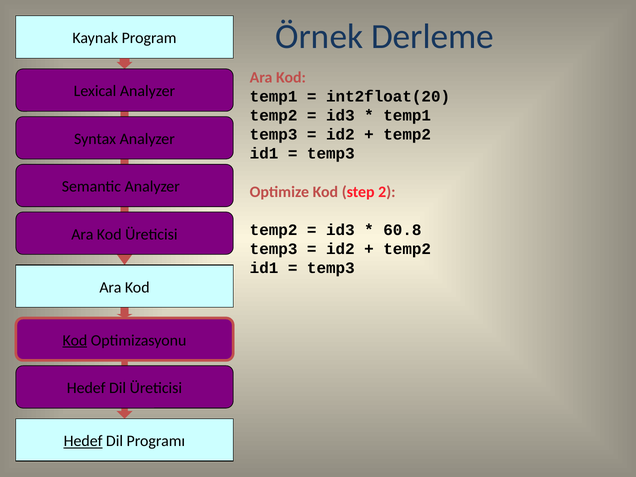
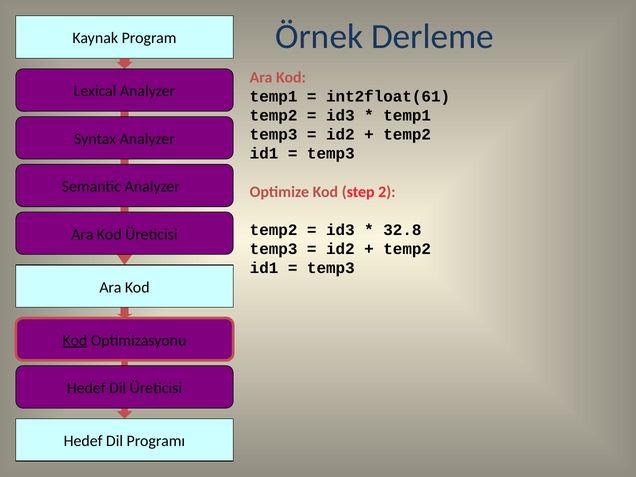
int2float(20: int2float(20 -> int2float(61 (388, 96)
60.8: 60.8 -> 32.8 (402, 230)
Hedef underline: present -> none (83, 441)
